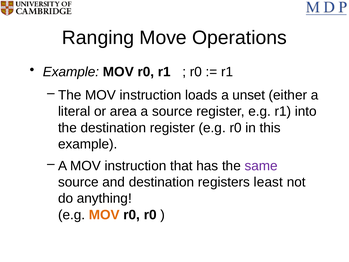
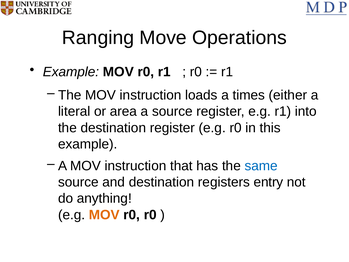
unset: unset -> times (249, 95)
same colour: purple -> blue (261, 166)
least: least -> entry (268, 182)
